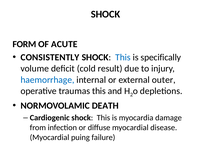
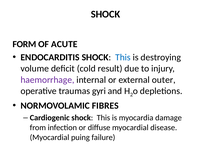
CONSISTENTLY: CONSISTENTLY -> ENDOCARDITIS (50, 57)
specifically: specifically -> destroying (161, 57)
haemorrhage colour: blue -> purple (47, 80)
traumas this: this -> gyri (99, 91)
DEATH: DEATH -> FIBRES (105, 106)
